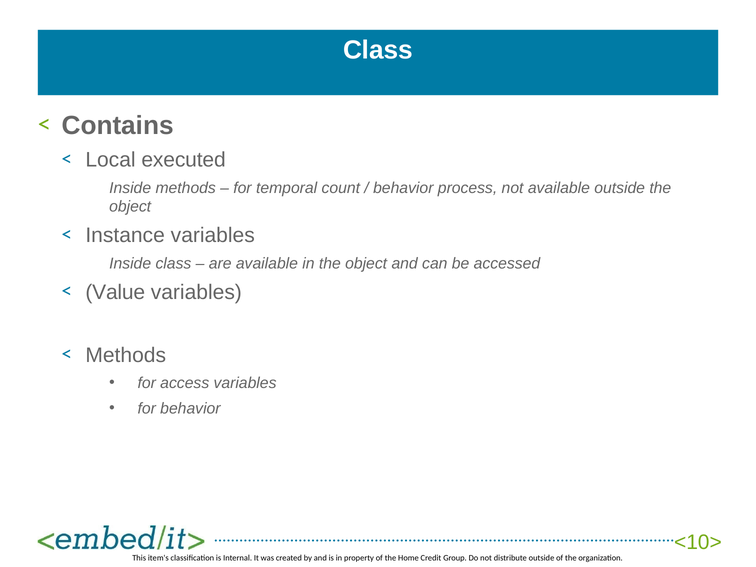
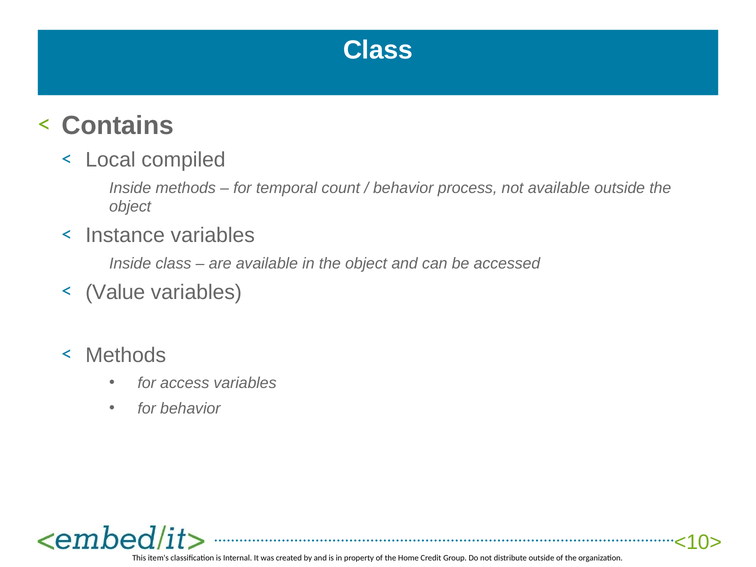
executed: executed -> compiled (183, 160)
